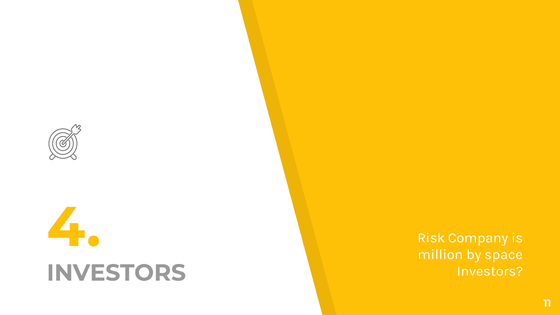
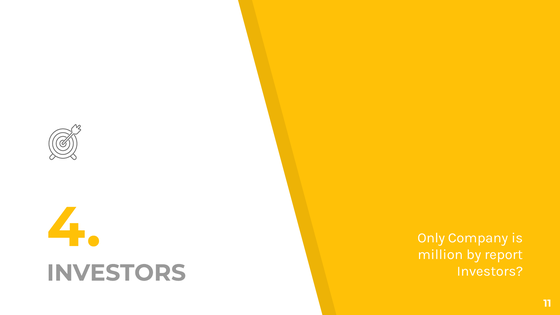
Risk: Risk -> Only (431, 238)
space: space -> report (504, 255)
